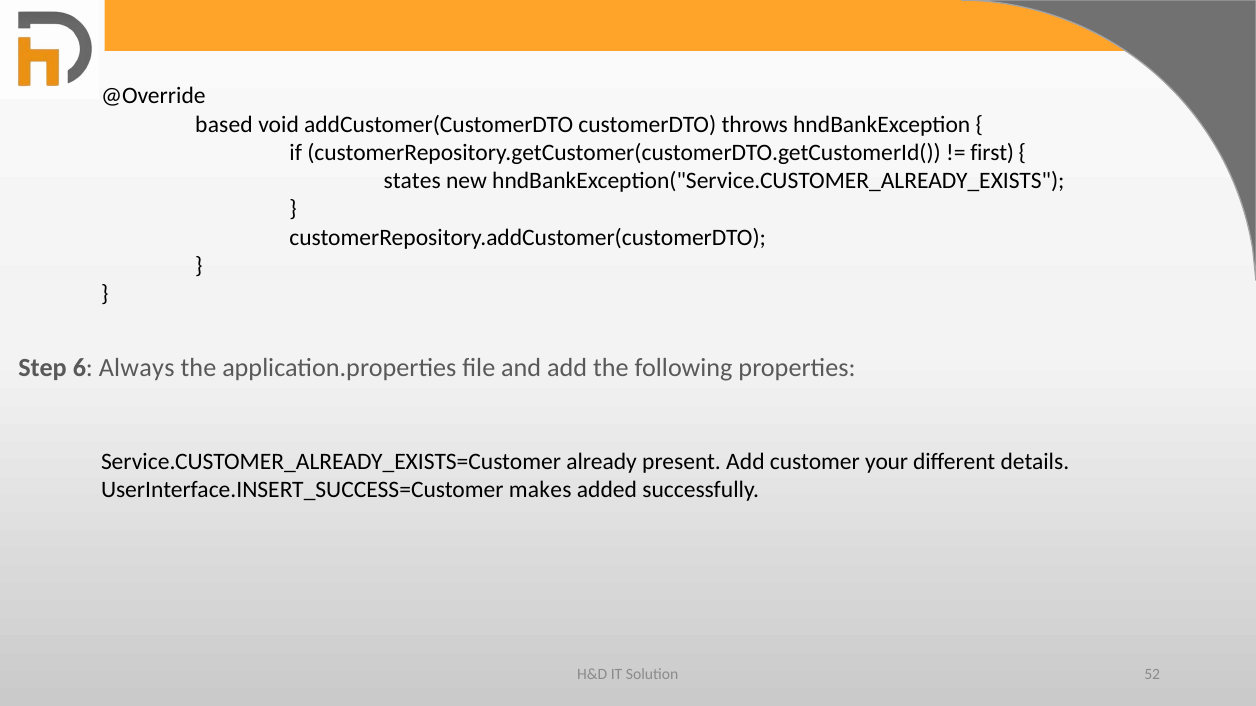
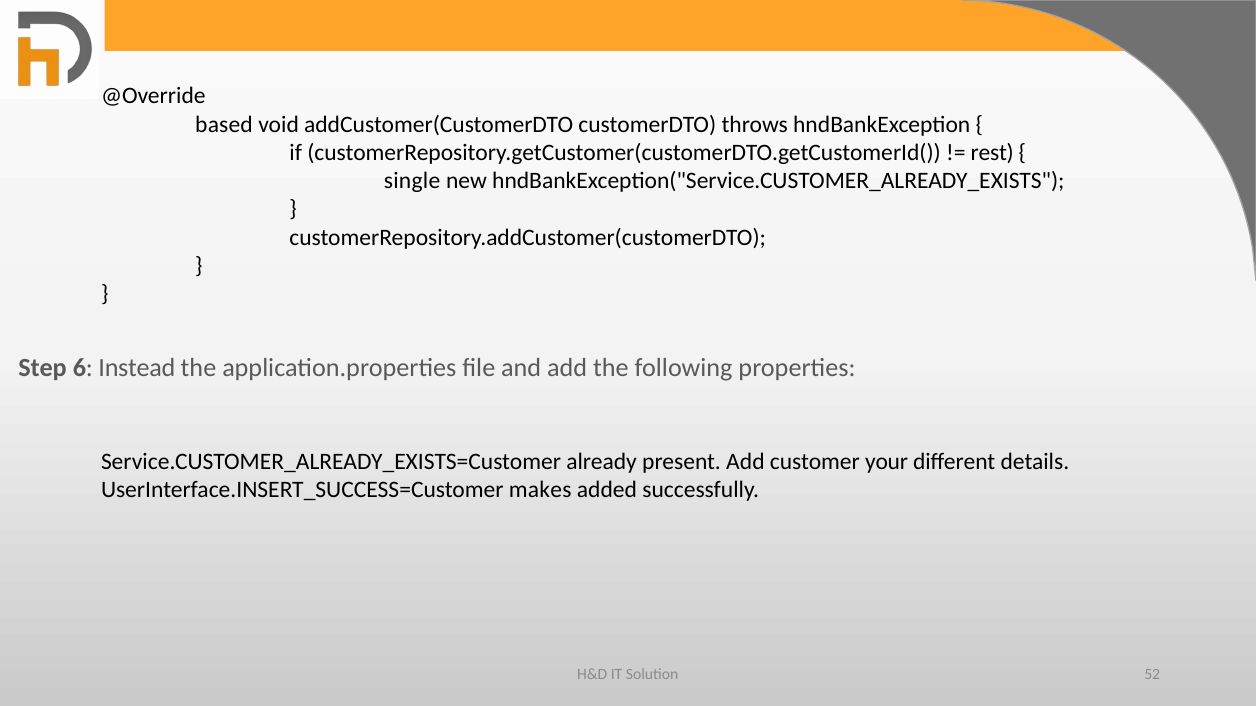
first: first -> rest (992, 153)
states: states -> single (412, 181)
Always: Always -> Instead (137, 369)
